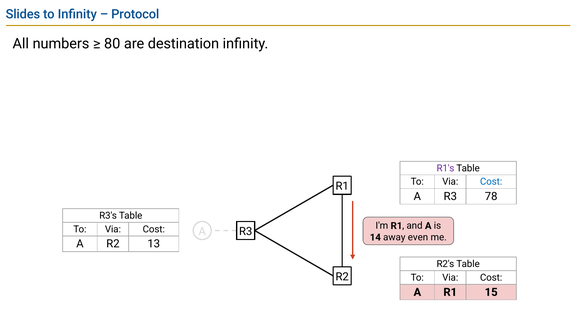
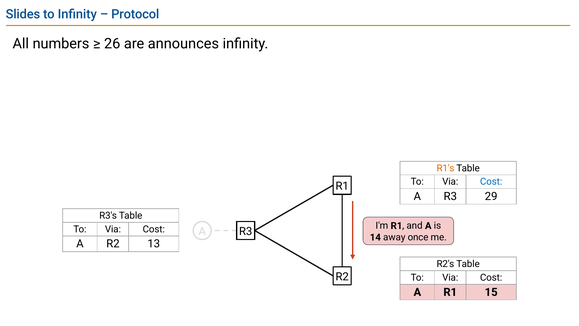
80: 80 -> 26 (112, 44)
destination: destination -> announces (183, 44)
R1's colour: purple -> orange (445, 168)
78: 78 -> 29 (491, 196)
even: even -> once (418, 237)
